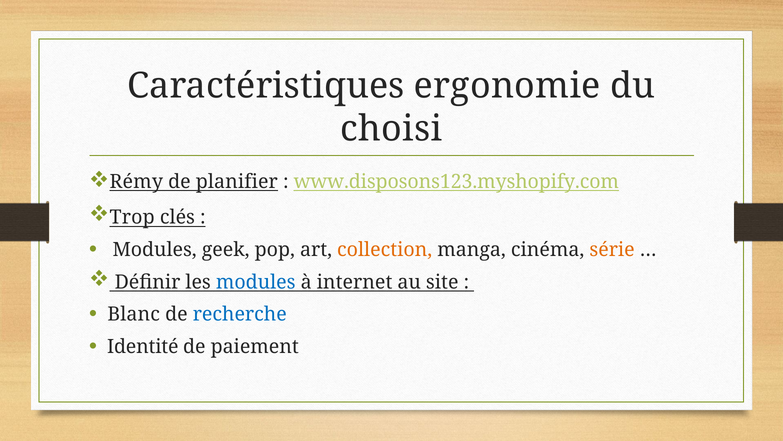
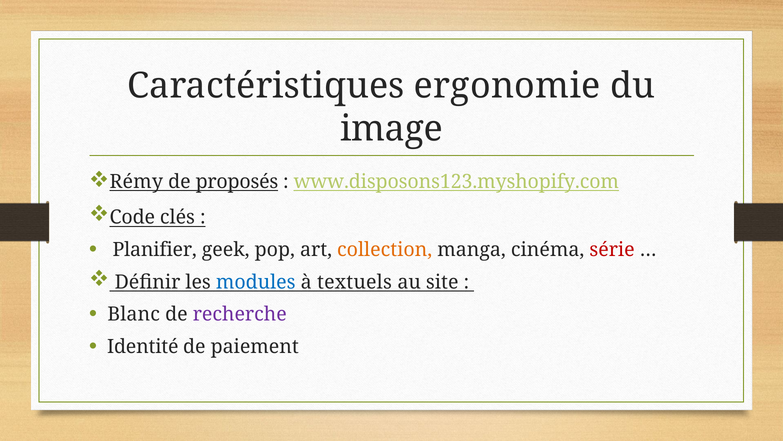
choisi: choisi -> image (392, 129)
planifier: planifier -> proposés (237, 182)
Trop: Trop -> Code (132, 217)
Modules: Modules -> Planifier (155, 249)
série colour: orange -> red (612, 249)
internet: internet -> textuels (354, 282)
recherche colour: blue -> purple (240, 314)
